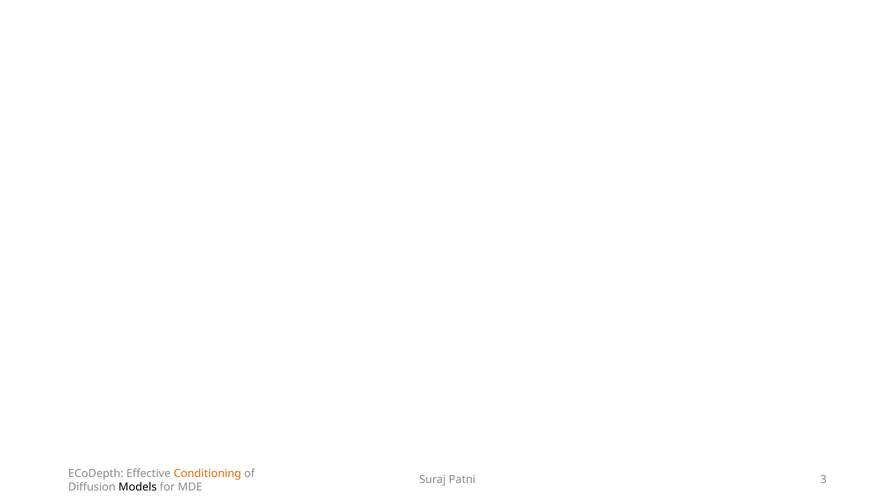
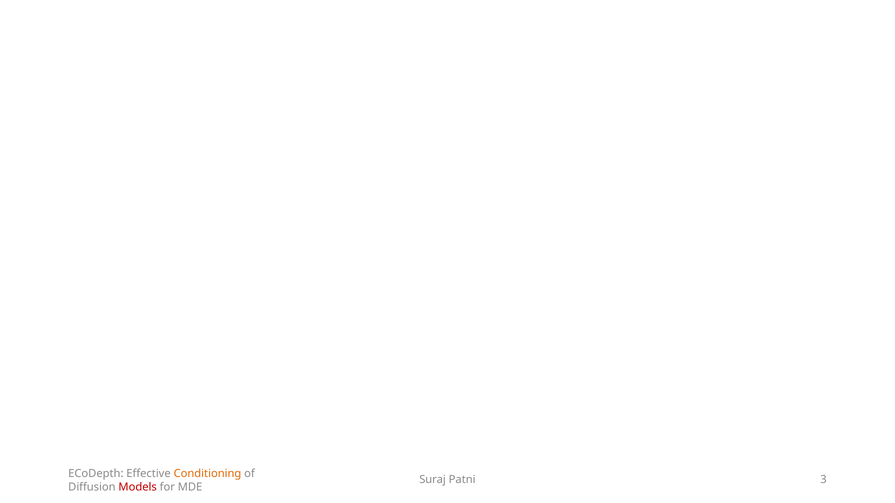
Models colour: black -> red (138, 487)
